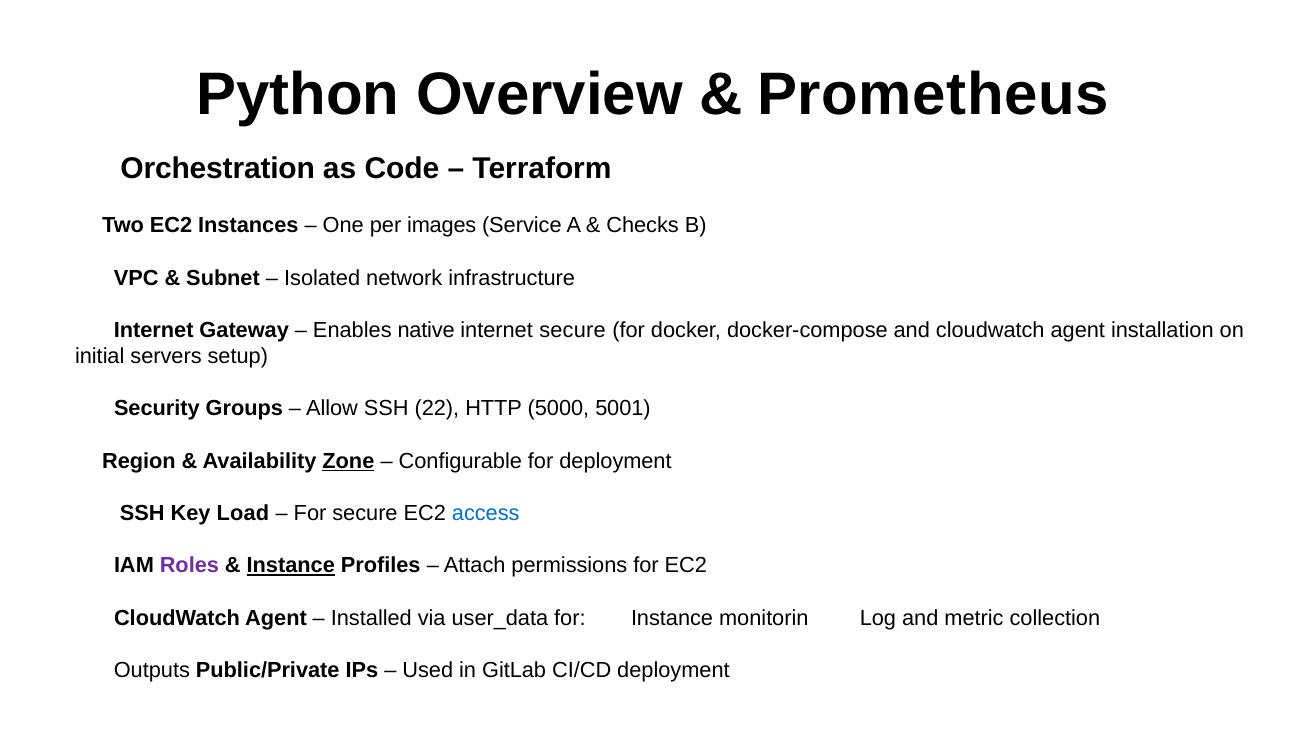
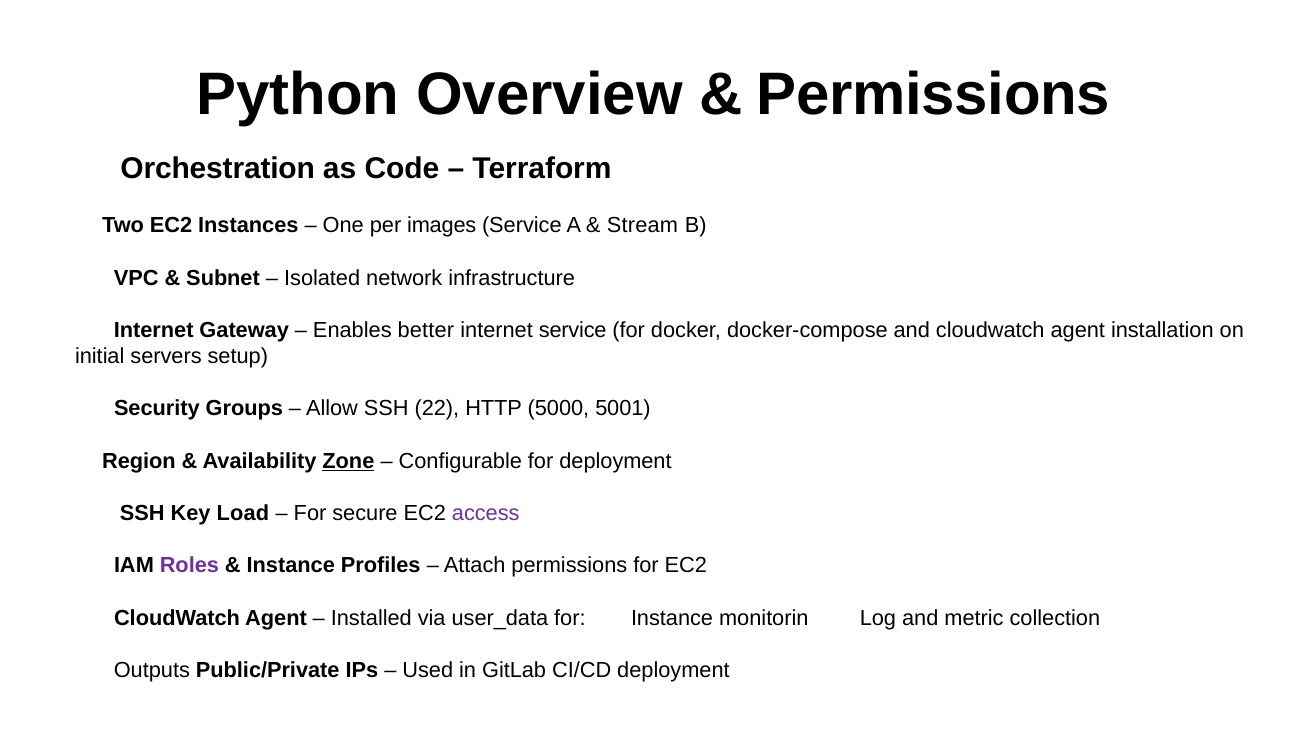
Prometheus: Prometheus -> Permissions (934, 95)
Checks: Checks -> Stream (642, 226)
native: native -> better (426, 330)
internet secure: secure -> service (573, 330)
access colour: blue -> purple (486, 513)
Instance underline: present -> none (291, 566)
